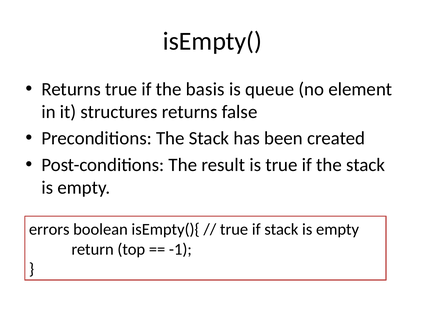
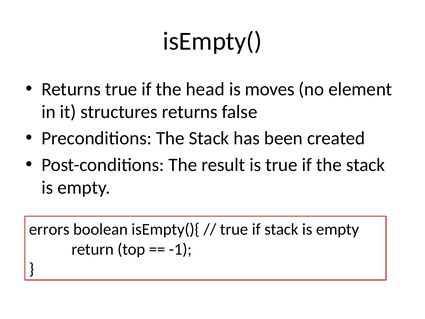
basis: basis -> head (205, 89)
queue: queue -> moves (270, 89)
